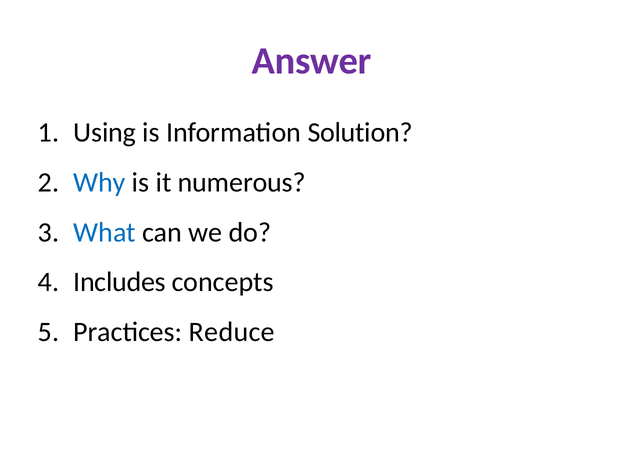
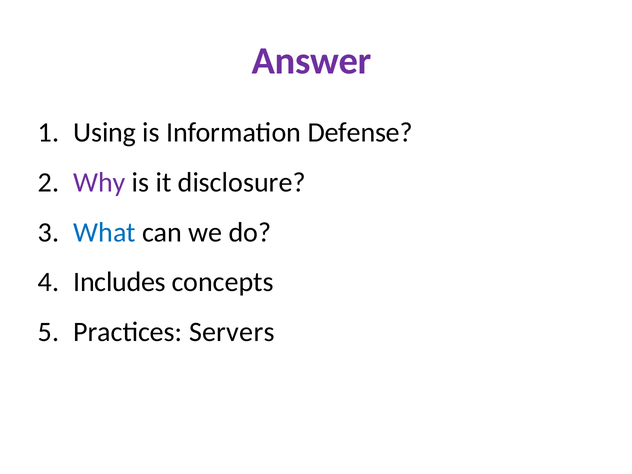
Solution: Solution -> Defense (360, 133)
Why colour: blue -> purple (100, 182)
numerous: numerous -> disclosure (242, 182)
Reduce: Reduce -> Servers (232, 332)
